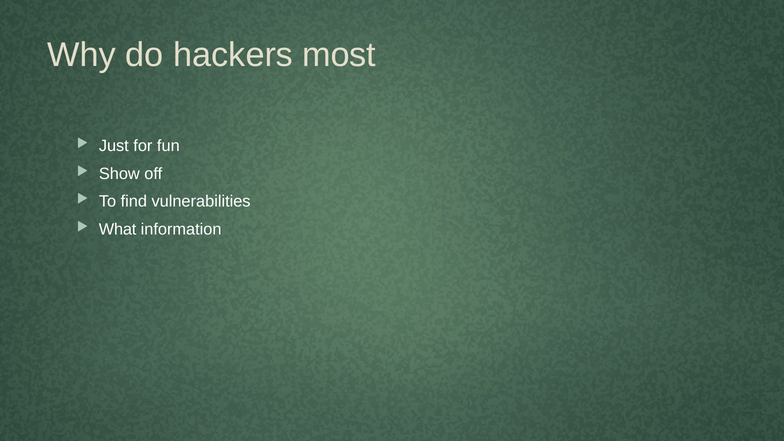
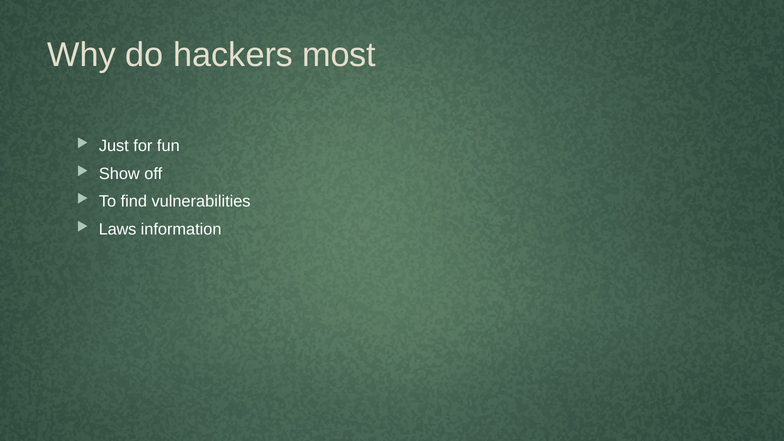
What: What -> Laws (118, 229)
